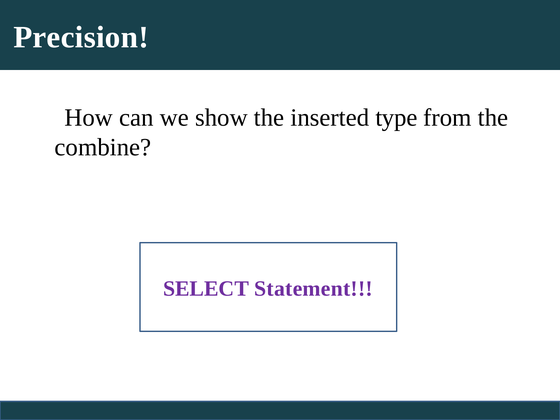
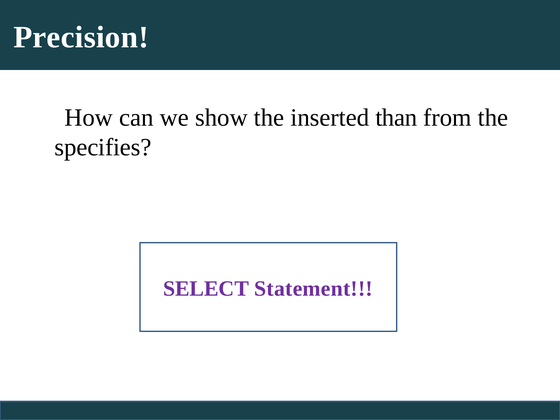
type: type -> than (396, 117)
combine: combine -> specifies (103, 147)
